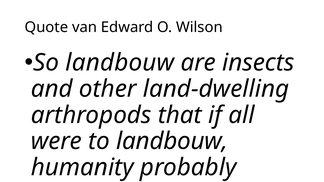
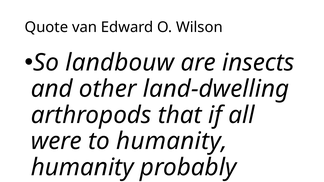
to landbouw: landbouw -> humanity (172, 141)
